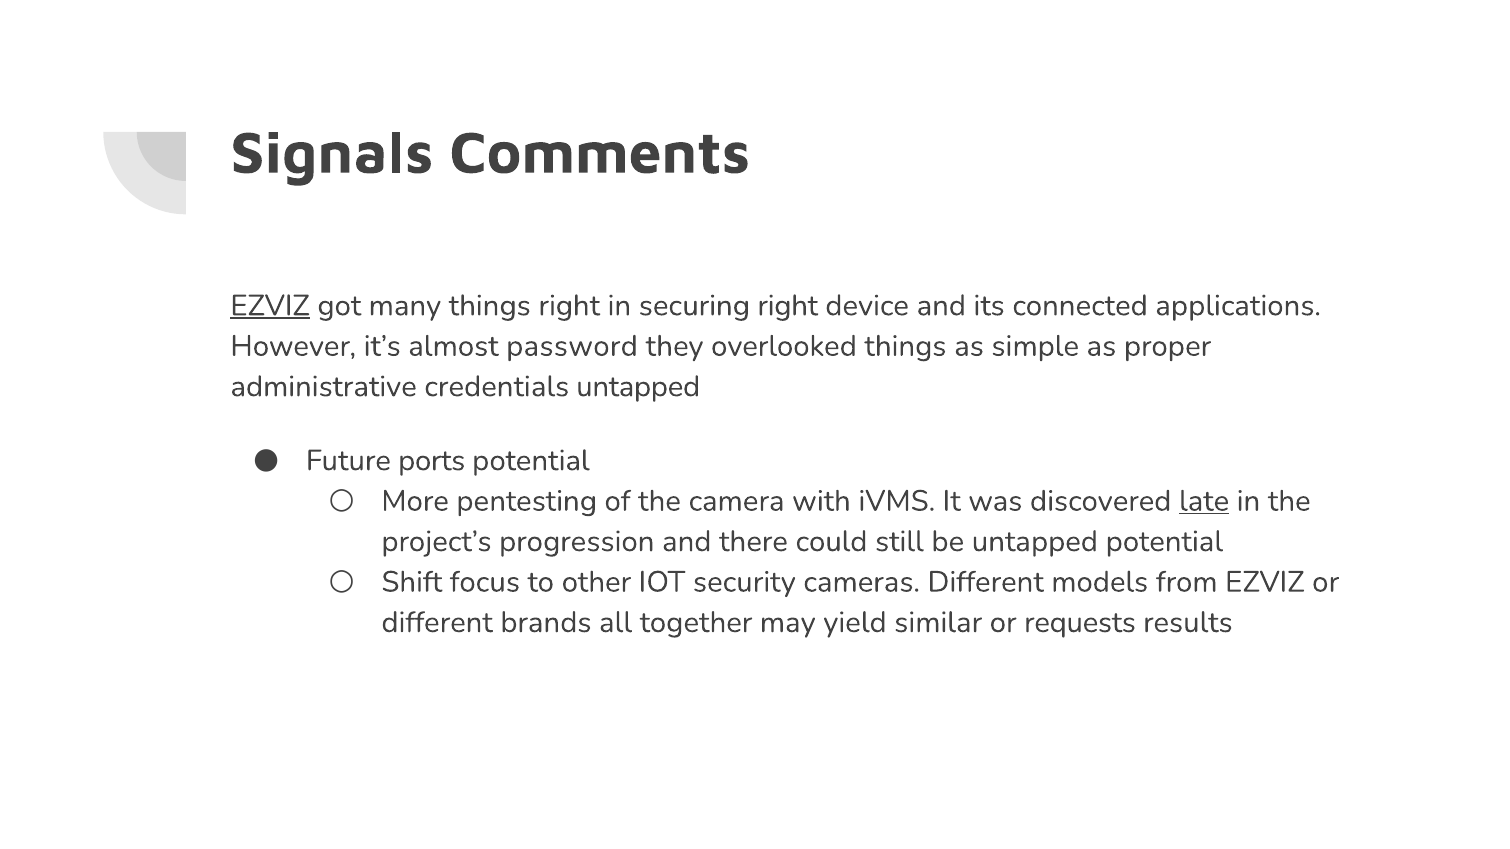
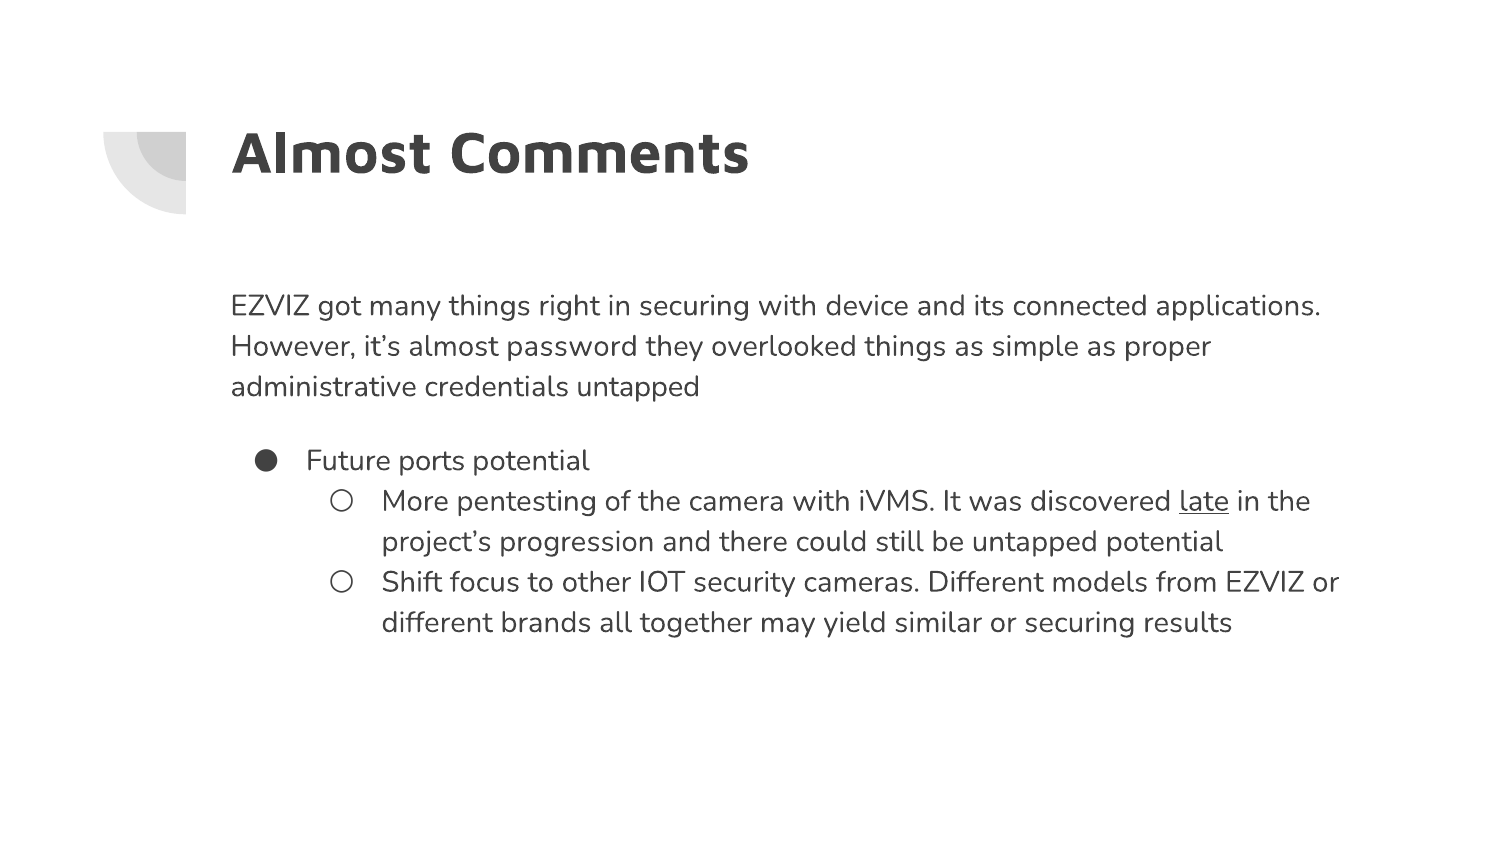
Signals: Signals -> Almost (332, 153)
EZVIZ underline: present -> none (270, 306)
securing right: right -> with (787, 306)
or requests: requests -> securing (1080, 623)
